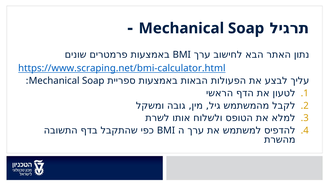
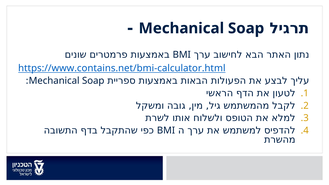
https://www.scraping.net/bmi-calculator.html: https://www.scraping.net/bmi-calculator.html -> https://www.contains.net/bmi-calculator.html (122, 68)
